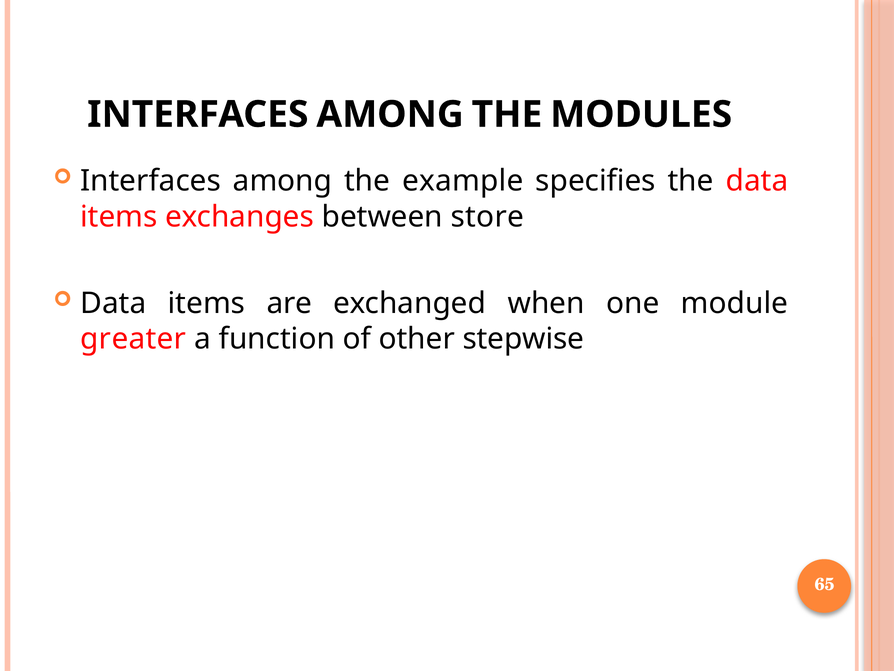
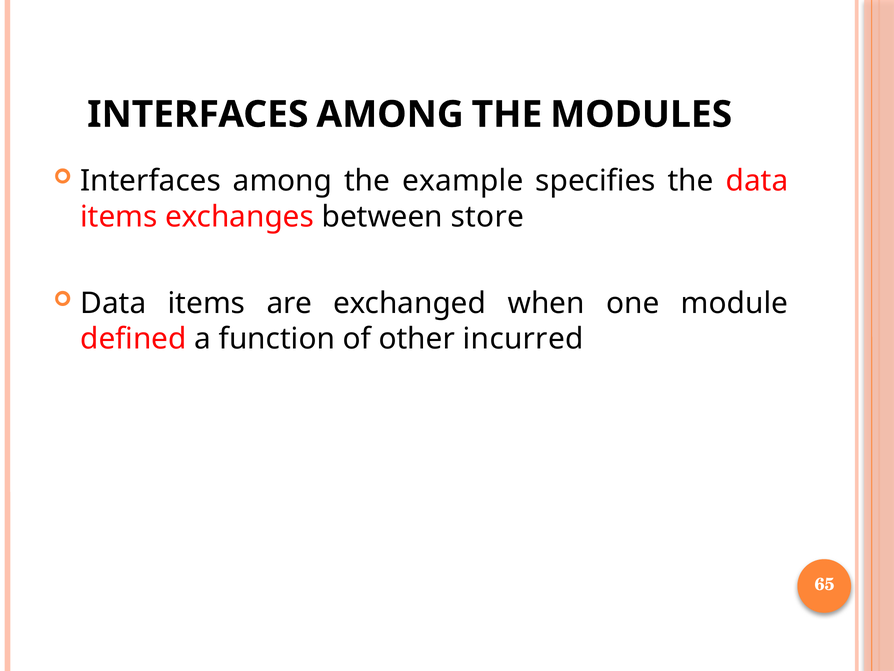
greater: greater -> defined (133, 339)
stepwise: stepwise -> incurred (523, 339)
